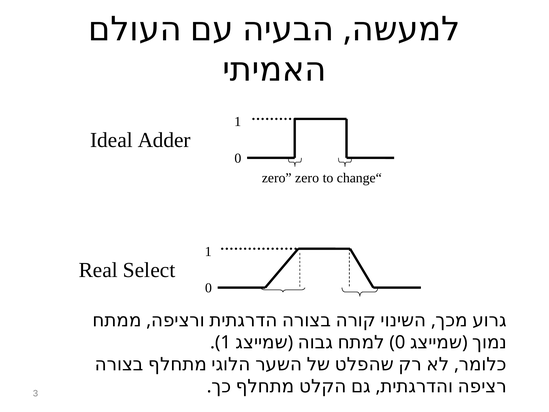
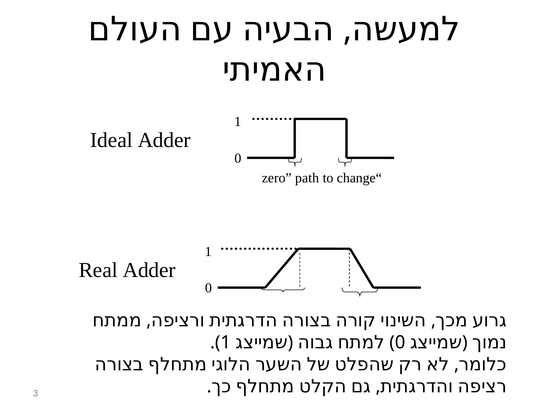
zero zero: zero -> path (307, 178)
Real Select: Select -> Adder (149, 270)
